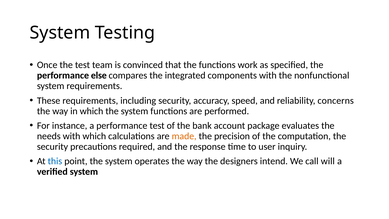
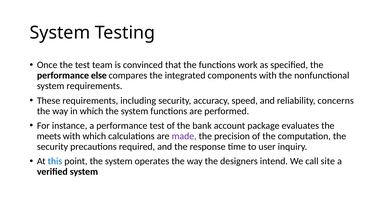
needs: needs -> meets (49, 136)
made colour: orange -> purple (184, 136)
will: will -> site (328, 161)
